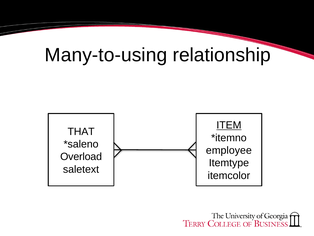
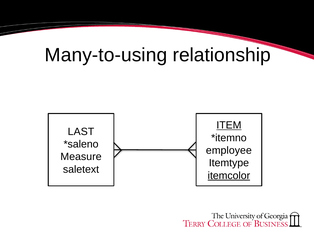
THAT: THAT -> LAST (81, 131)
Overload: Overload -> Measure (81, 156)
itemcolor underline: none -> present (229, 175)
